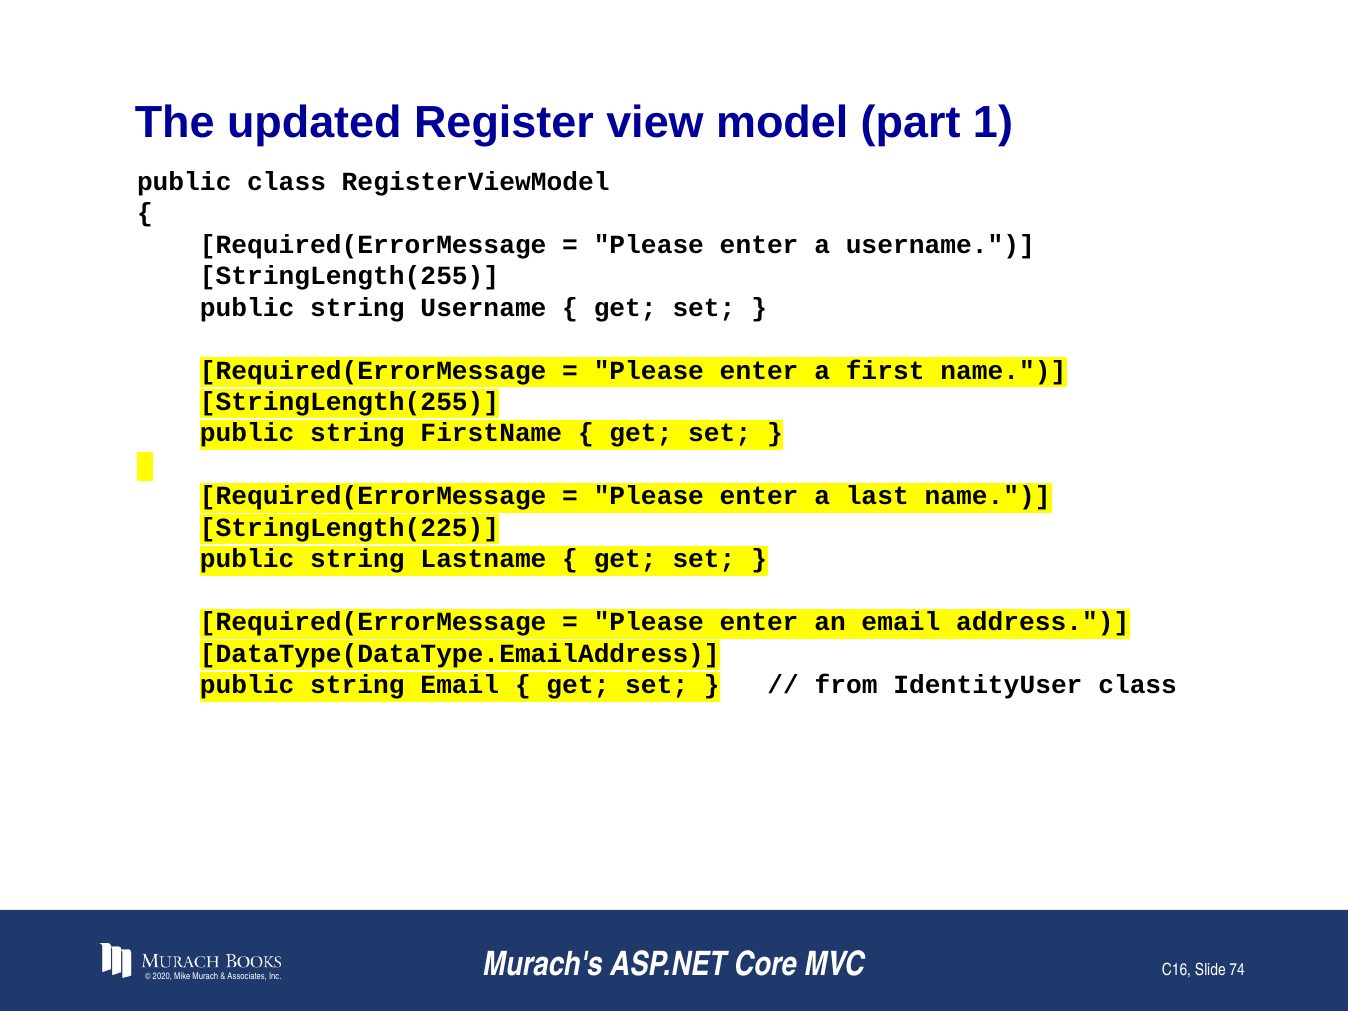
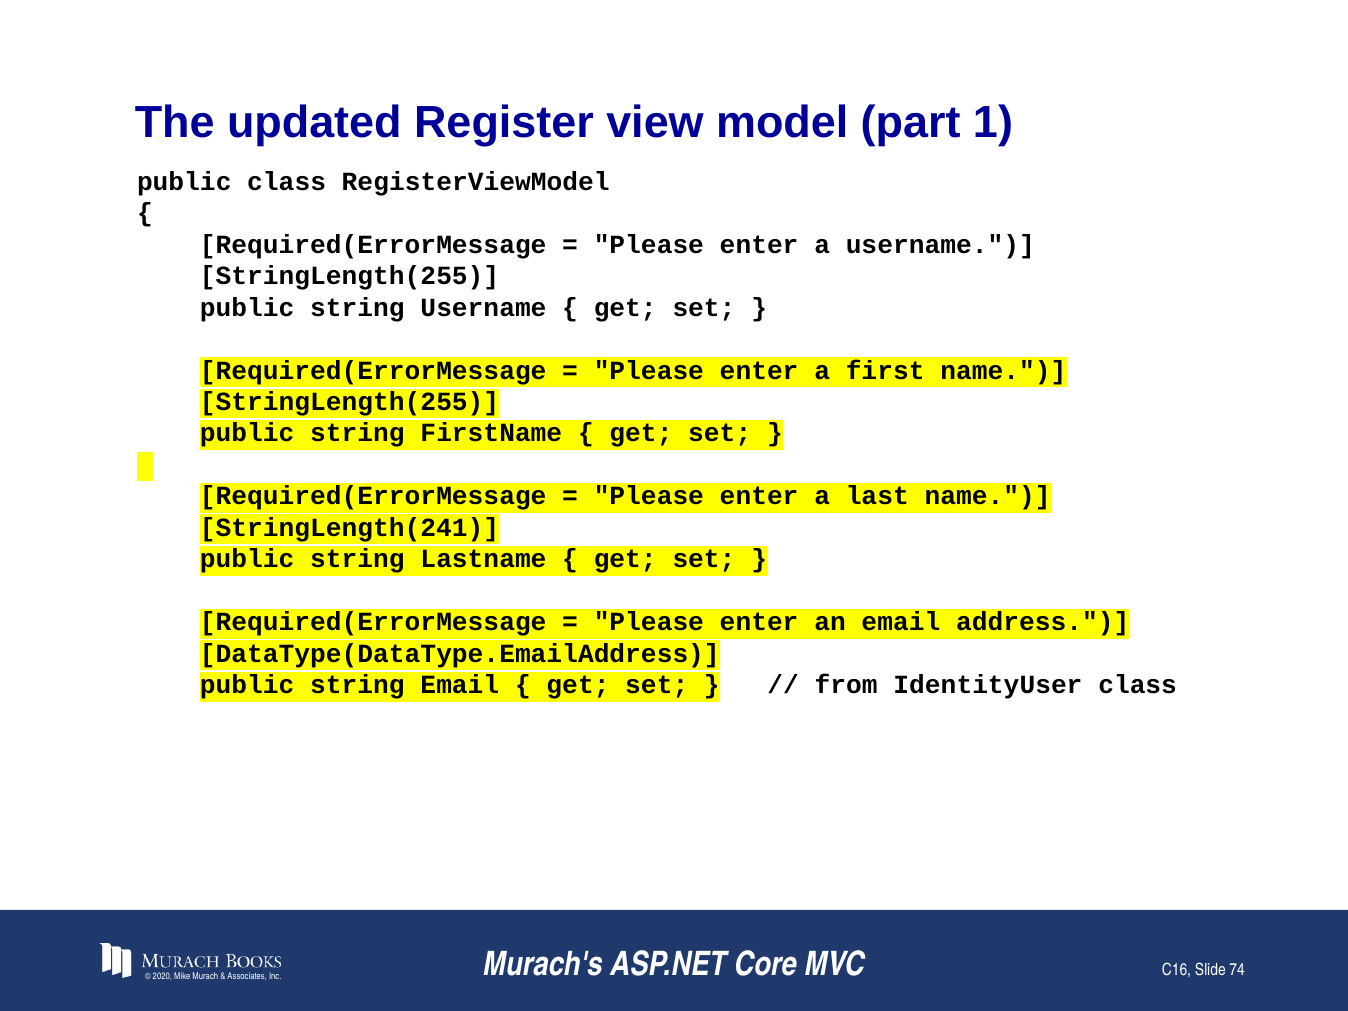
StringLength(225: StringLength(225 -> StringLength(241 (350, 528)
